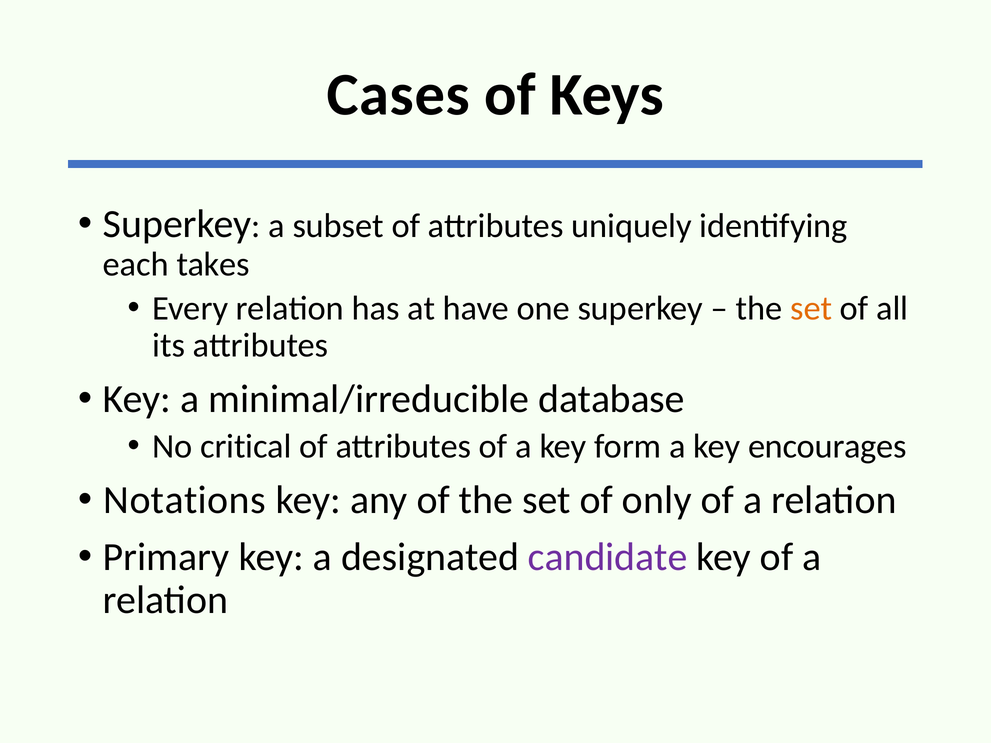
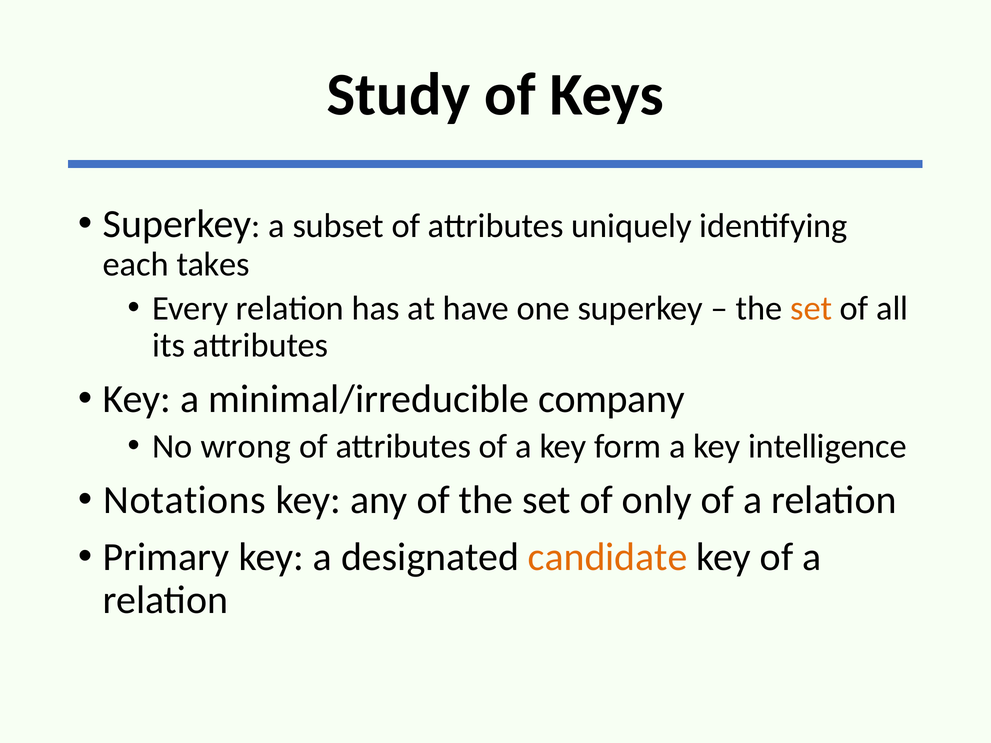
Cases: Cases -> Study (398, 95)
database: database -> company (612, 399)
critical: critical -> wrong (246, 446)
encourages: encourages -> intelligence (827, 446)
candidate colour: purple -> orange (608, 557)
